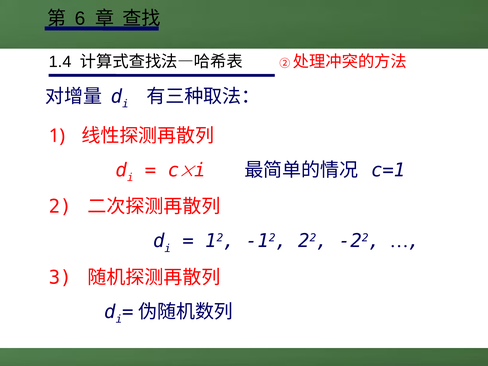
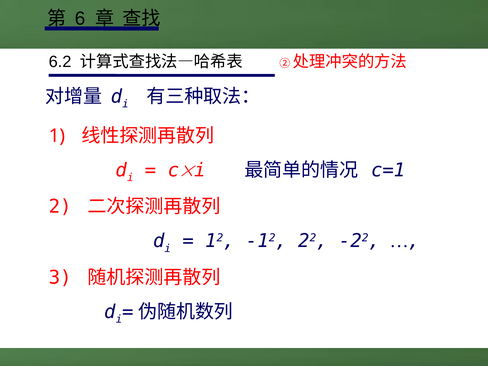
1.4: 1.4 -> 6.2 (60, 62)
